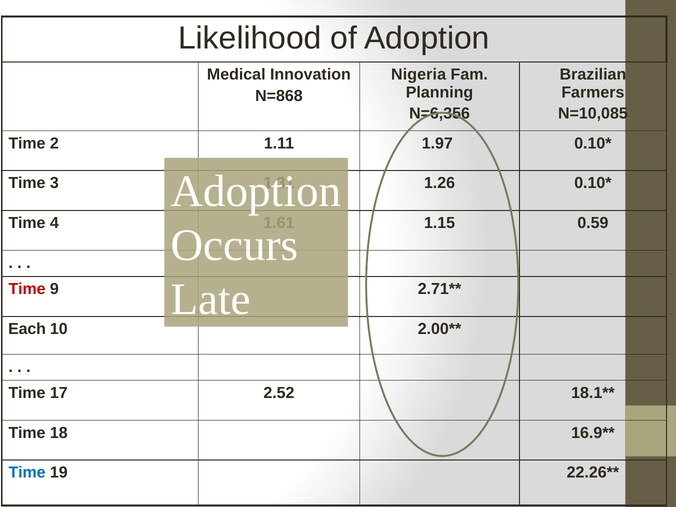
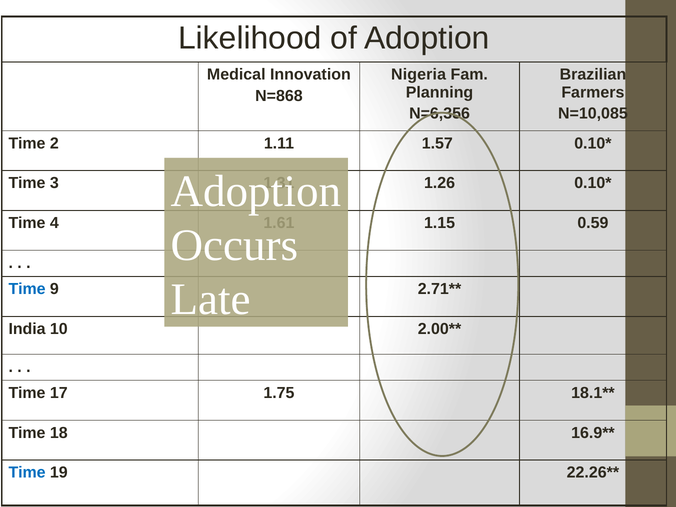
1.97: 1.97 -> 1.57 (437, 143)
Time colour: red -> blue (27, 289)
Each: Each -> India (27, 329)
2.52: 2.52 -> 1.75 (279, 393)
